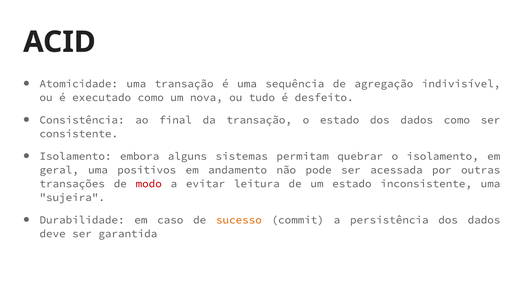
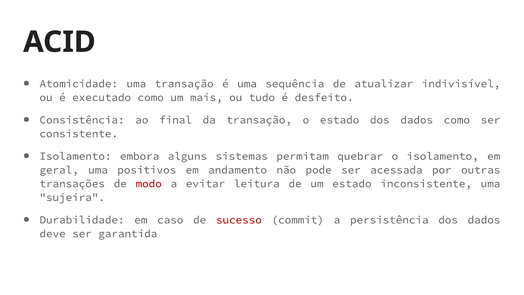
agregação: agregação -> atualizar (384, 84)
nova: nova -> mais (206, 97)
sucesso colour: orange -> red (239, 220)
